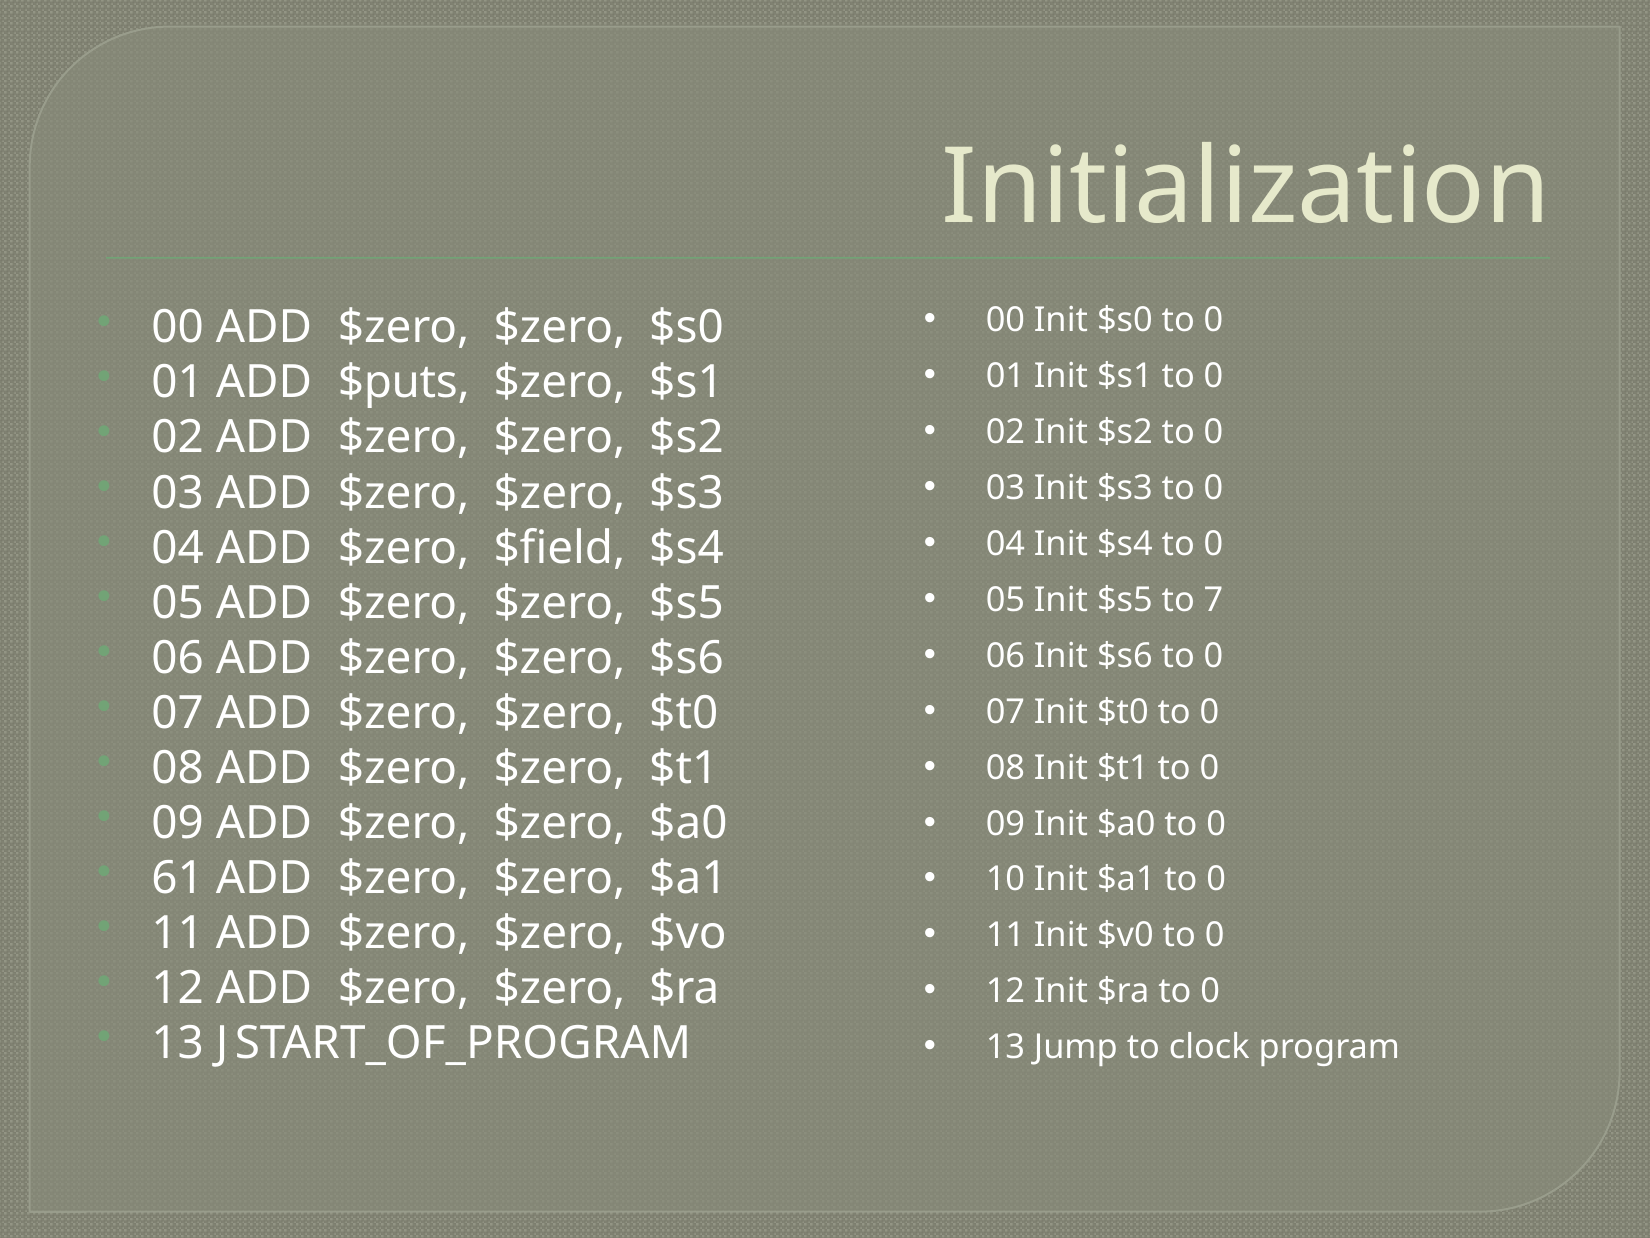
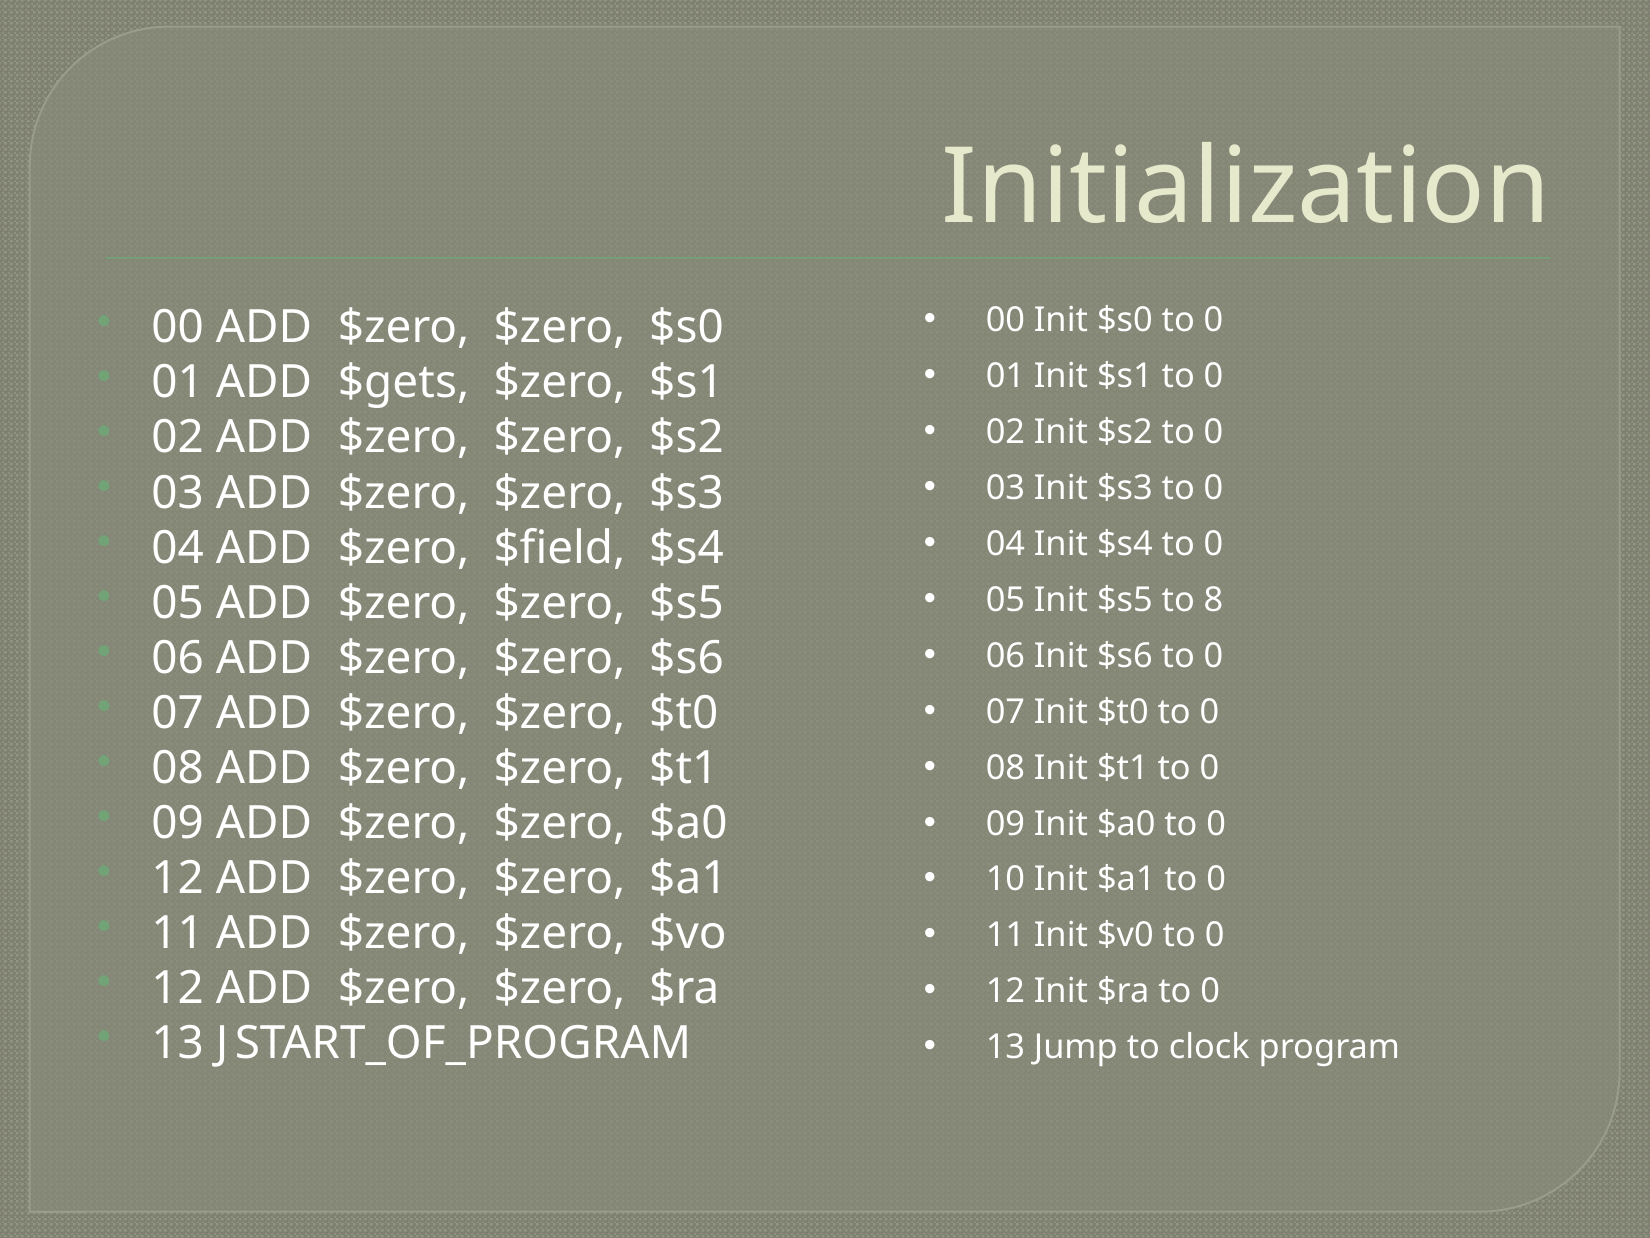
$puts: $puts -> $gets (404, 383)
7: 7 -> 8 (1214, 600)
61: 61 -> 12 (178, 878)
